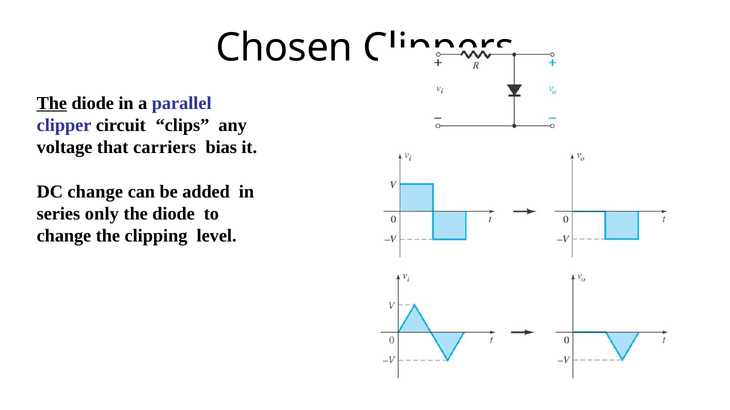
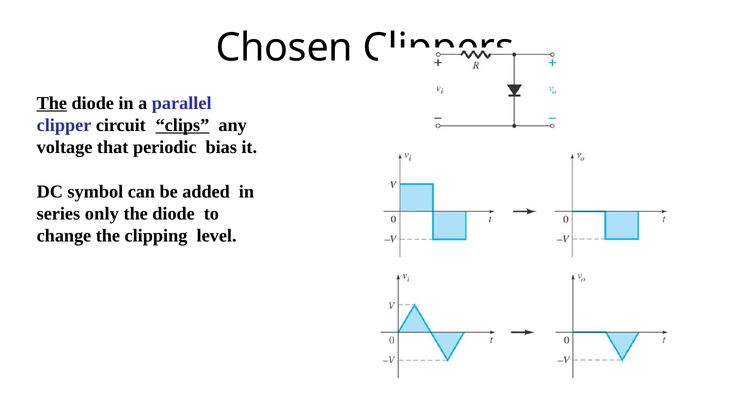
clips underline: none -> present (182, 125)
carriers: carriers -> periodic (165, 147)
DC change: change -> symbol (95, 192)
